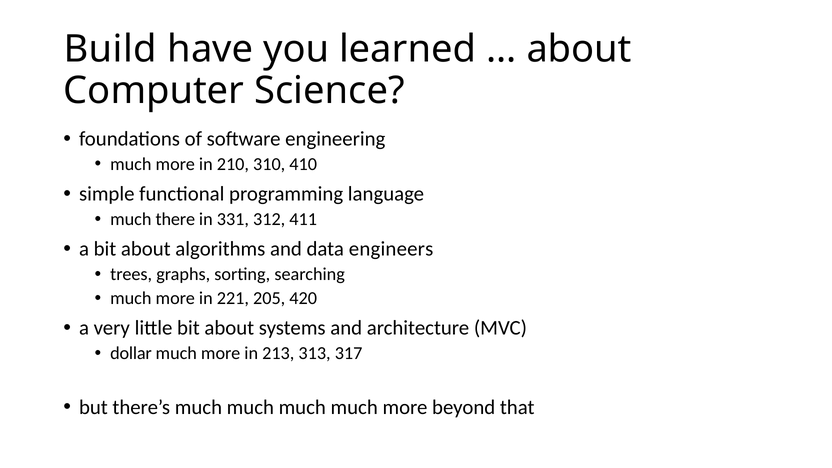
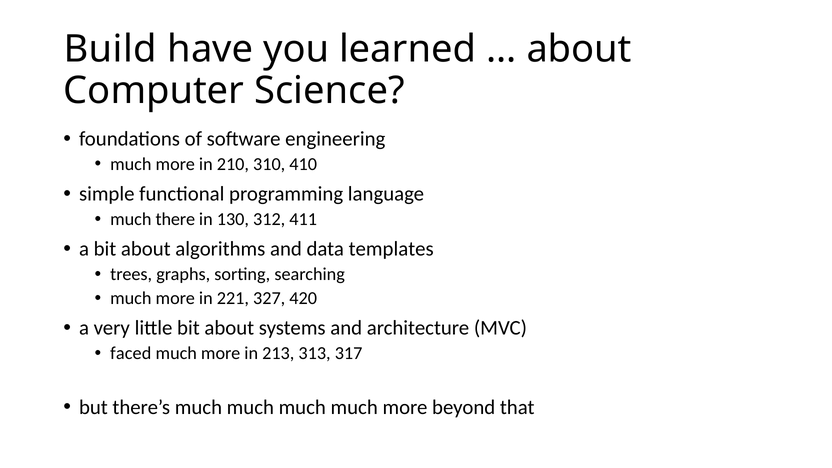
331: 331 -> 130 (233, 219)
engineers: engineers -> templates (391, 249)
205: 205 -> 327 (269, 298)
dollar: dollar -> faced (131, 353)
